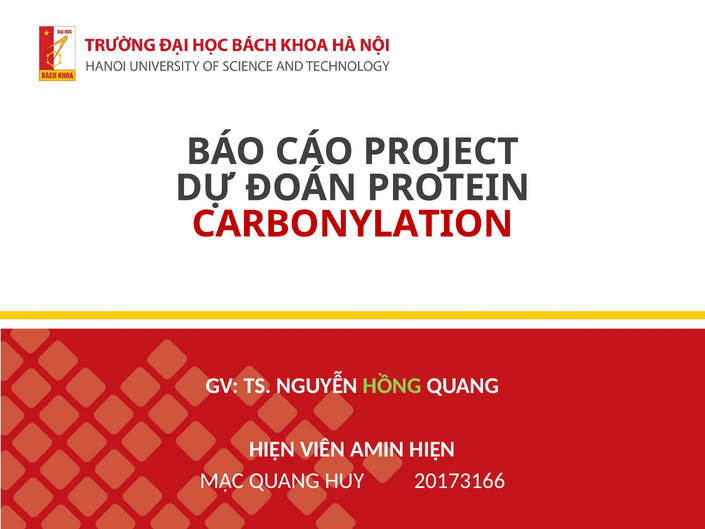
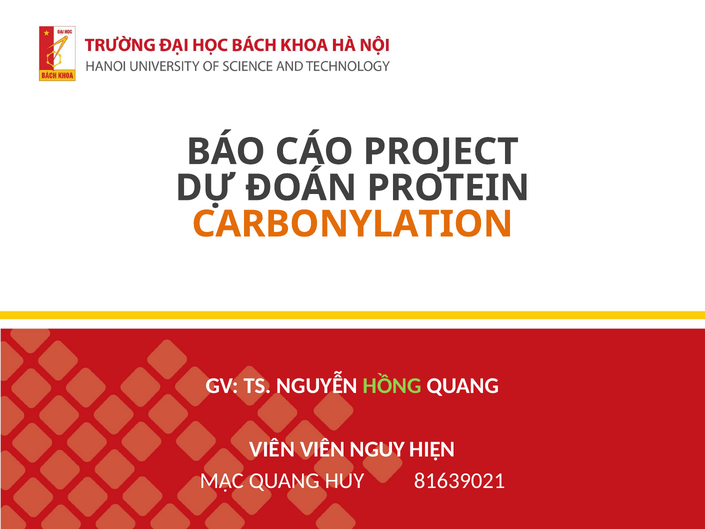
CARBONYLATION colour: red -> orange (352, 224)
HIỆN: HIỆN -> VIÊN (272, 449)
AMIN: AMIN -> NGUY (377, 449)
20173166: 20173166 -> 81639021 (460, 481)
